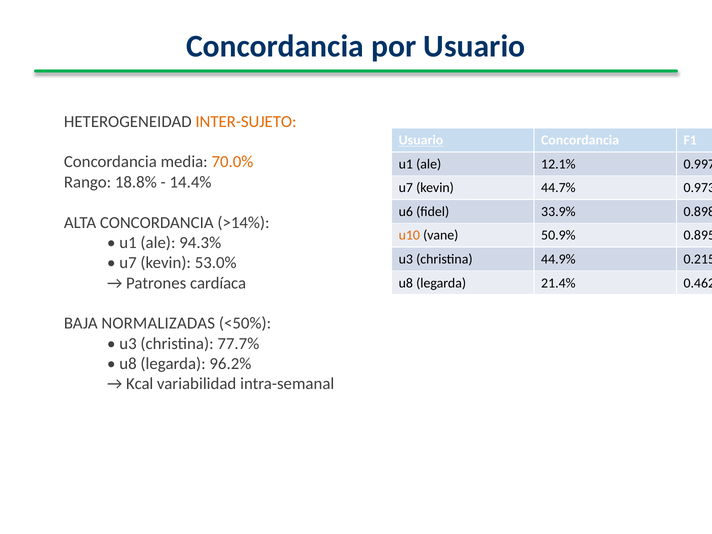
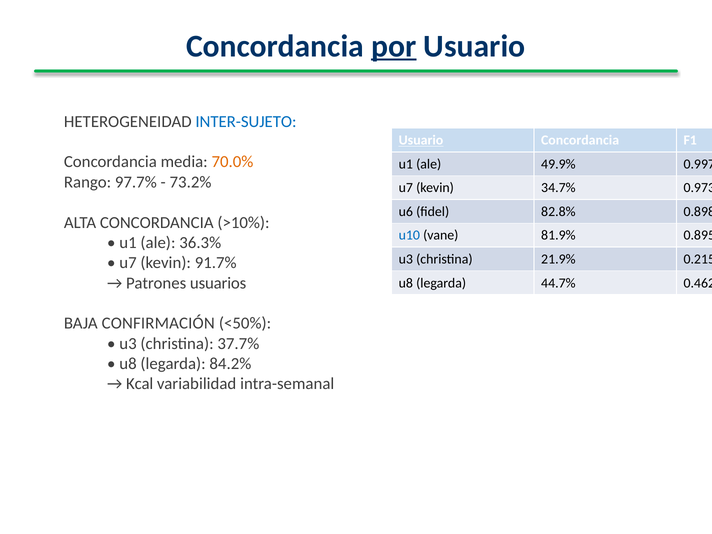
por underline: none -> present (394, 46)
INTER-SUJETO colour: orange -> blue (246, 122)
12.1%: 12.1% -> 49.9% (558, 164)
18.8%: 18.8% -> 97.7% (136, 182)
14.4%: 14.4% -> 73.2% (191, 182)
44.7%: 44.7% -> 34.7% (558, 188)
33.9%: 33.9% -> 82.8% (558, 212)
>14%: >14% -> >10% (244, 222)
u10 colour: orange -> blue (409, 235)
50.9%: 50.9% -> 81.9% (558, 235)
94.3%: 94.3% -> 36.3% (200, 243)
44.9%: 44.9% -> 21.9% (558, 259)
53.0%: 53.0% -> 91.7% (216, 263)
cardíaca: cardíaca -> usuarios (218, 283)
21.4%: 21.4% -> 44.7% (558, 283)
NORMALIZADAS: NORMALIZADAS -> CONFIRMACIÓN (158, 323)
77.7%: 77.7% -> 37.7% (238, 344)
96.2%: 96.2% -> 84.2% (230, 364)
